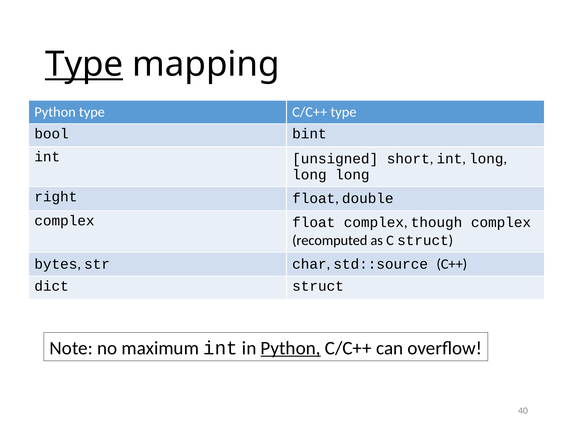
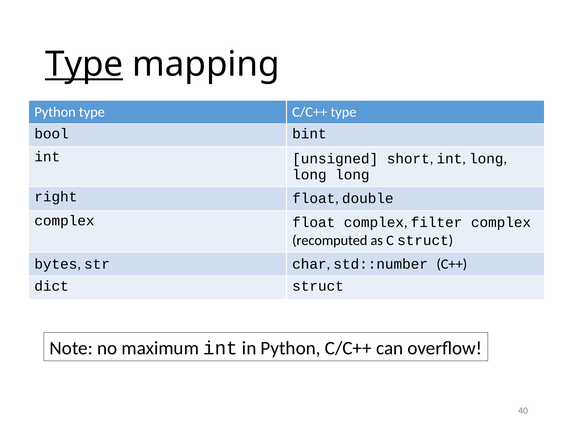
though: though -> filter (437, 222)
std::source: std::source -> std::number (381, 264)
Python underline: present -> none (291, 348)
